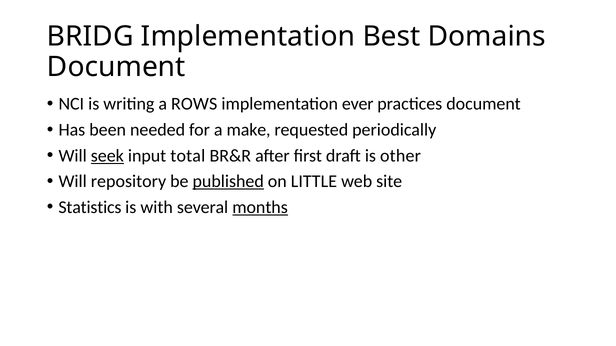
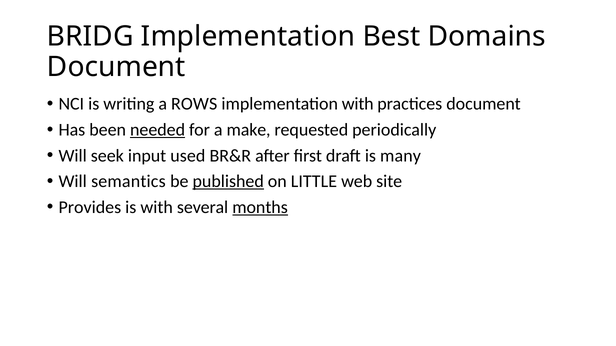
implementation ever: ever -> with (358, 104)
needed underline: none -> present (158, 130)
seek underline: present -> none (107, 156)
total: total -> used (188, 156)
other: other -> many (401, 156)
repository: repository -> semantics (128, 182)
Statistics: Statistics -> Provides (90, 207)
